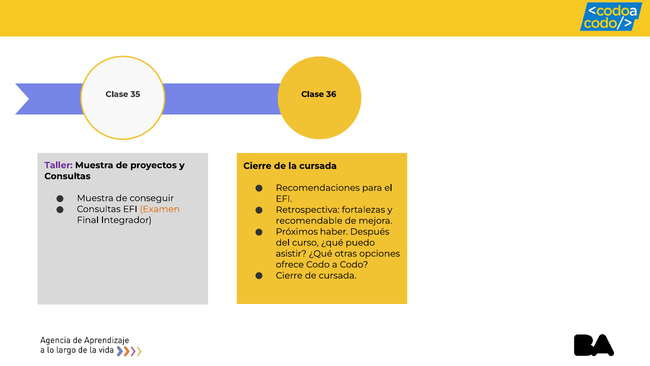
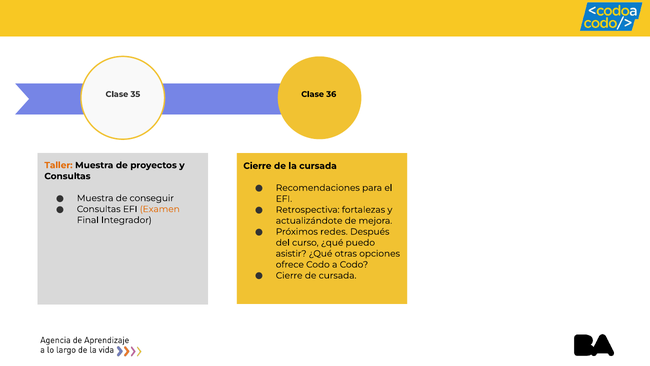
Taller colour: purple -> orange (58, 165)
recomendable: recomendable -> actualizándote (309, 221)
haber: haber -> redes (334, 231)
